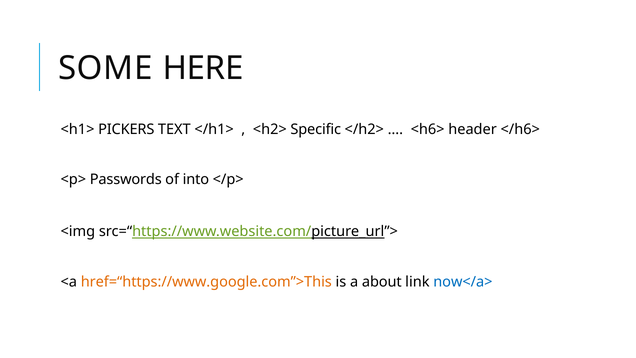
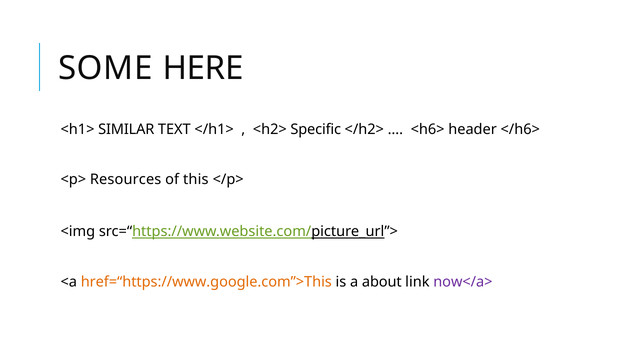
PICKERS: PICKERS -> SIMILAR (126, 129)
Passwords: Passwords -> Resources (126, 179)
into: into -> this (196, 179)
now</a> colour: blue -> purple (463, 282)
